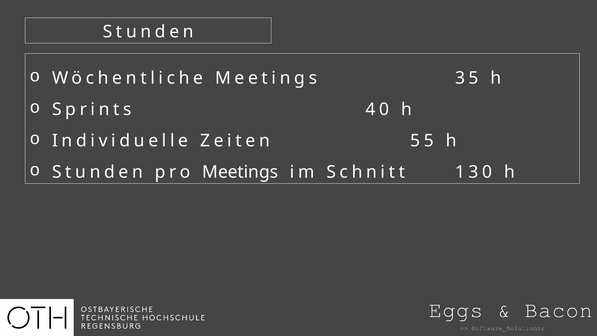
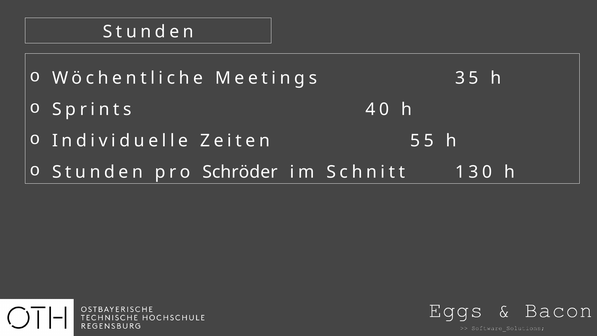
pro Meetings: Meetings -> Schröder (240, 172)
